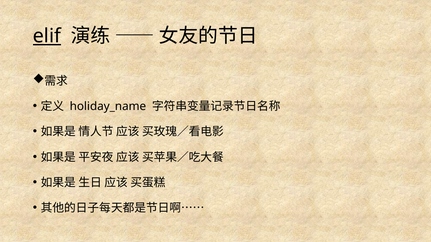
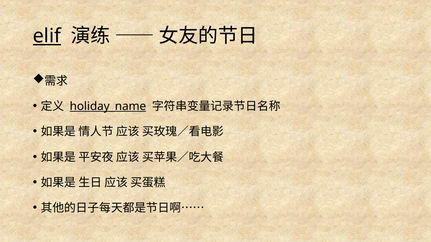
holiday_name underline: none -> present (108, 106)
